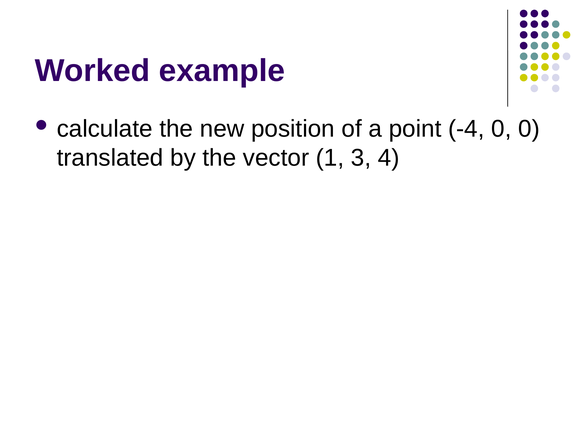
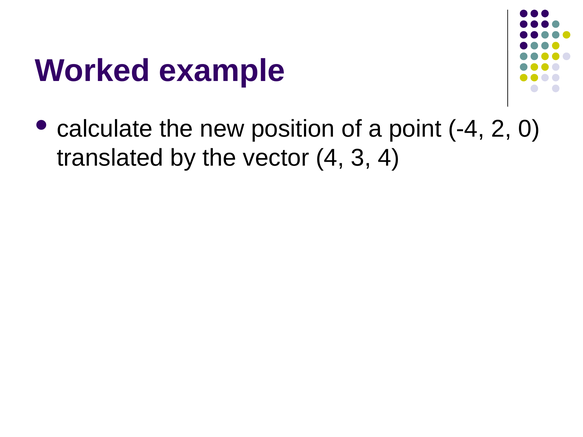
-4 0: 0 -> 2 (501, 129)
vector 1: 1 -> 4 (330, 158)
